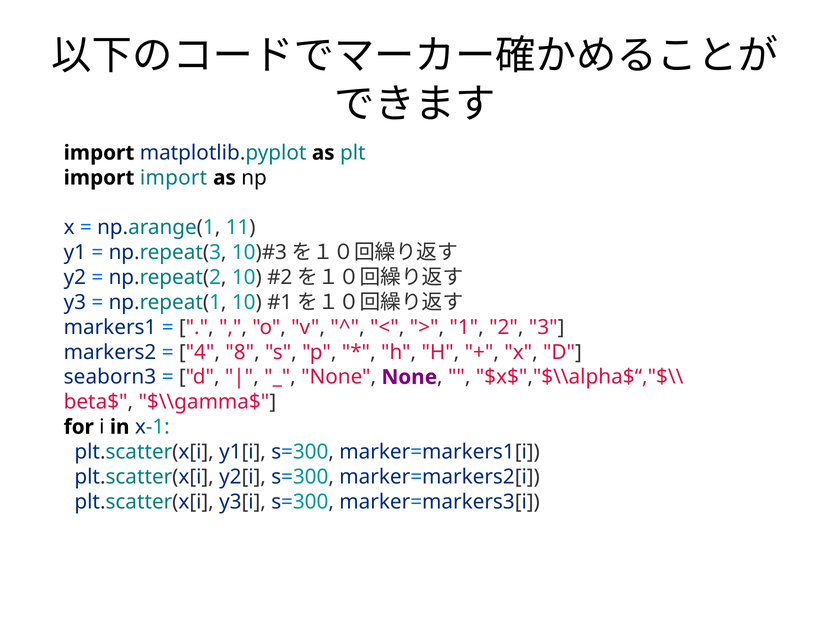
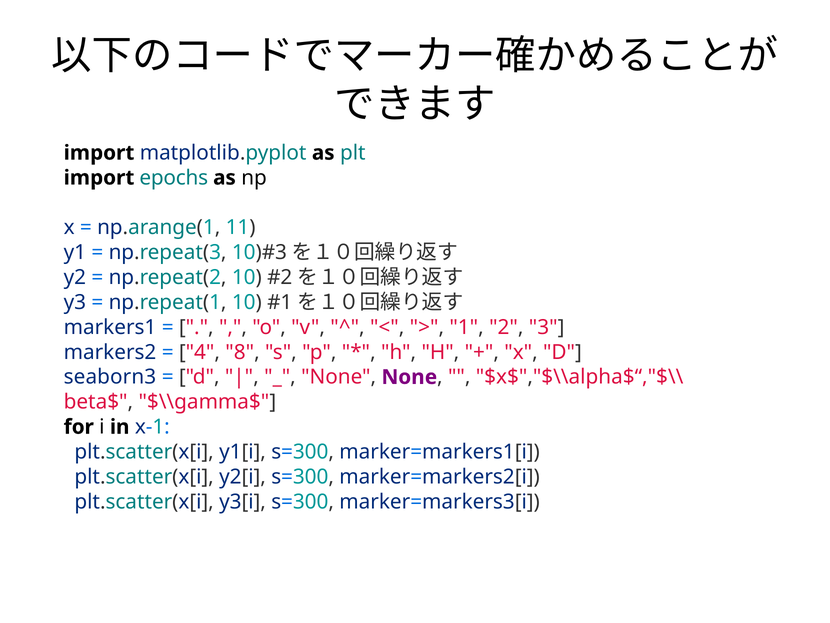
import import: import -> epochs (174, 178)
